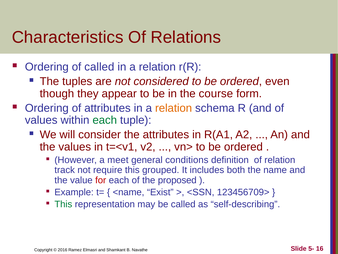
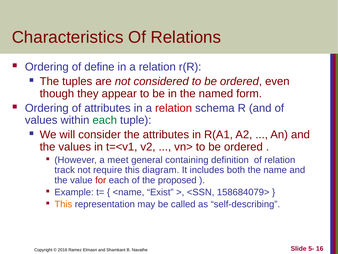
of called: called -> define (99, 67)
course: course -> named (216, 93)
relation colour: orange -> red (174, 108)
conditions: conditions -> containing (187, 160)
grouped: grouped -> diagram (161, 170)
123456709>: 123456709> -> 158684079> (243, 192)
This colour: green -> orange (63, 204)
